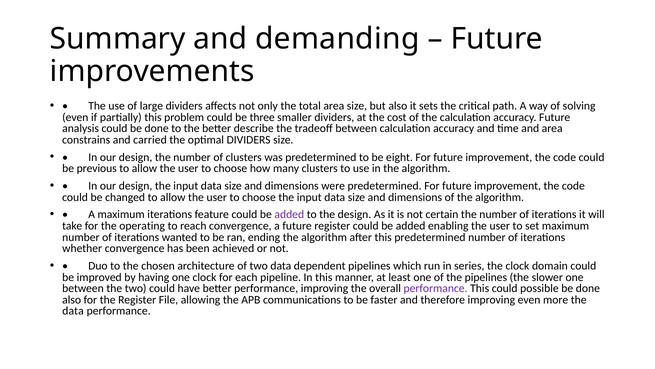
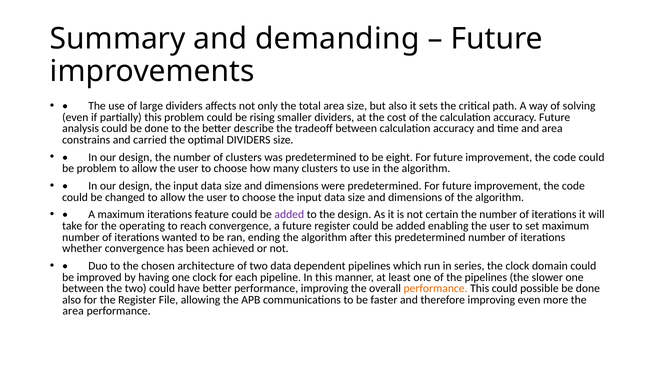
three: three -> rising (262, 117)
be previous: previous -> problem (97, 168)
performance colour: purple -> orange (436, 288)
data: data -> area (73, 311)
